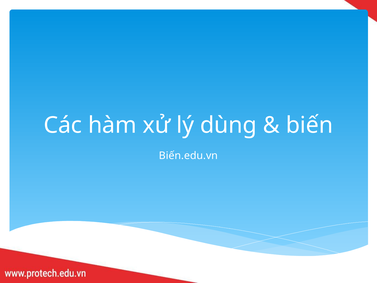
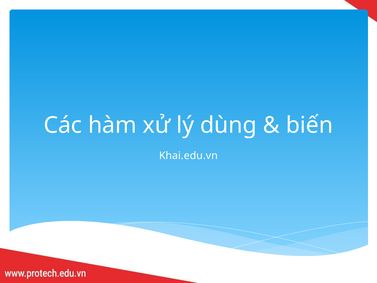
Biến.edu.vn: Biến.edu.vn -> Khai.edu.vn (188, 156)
